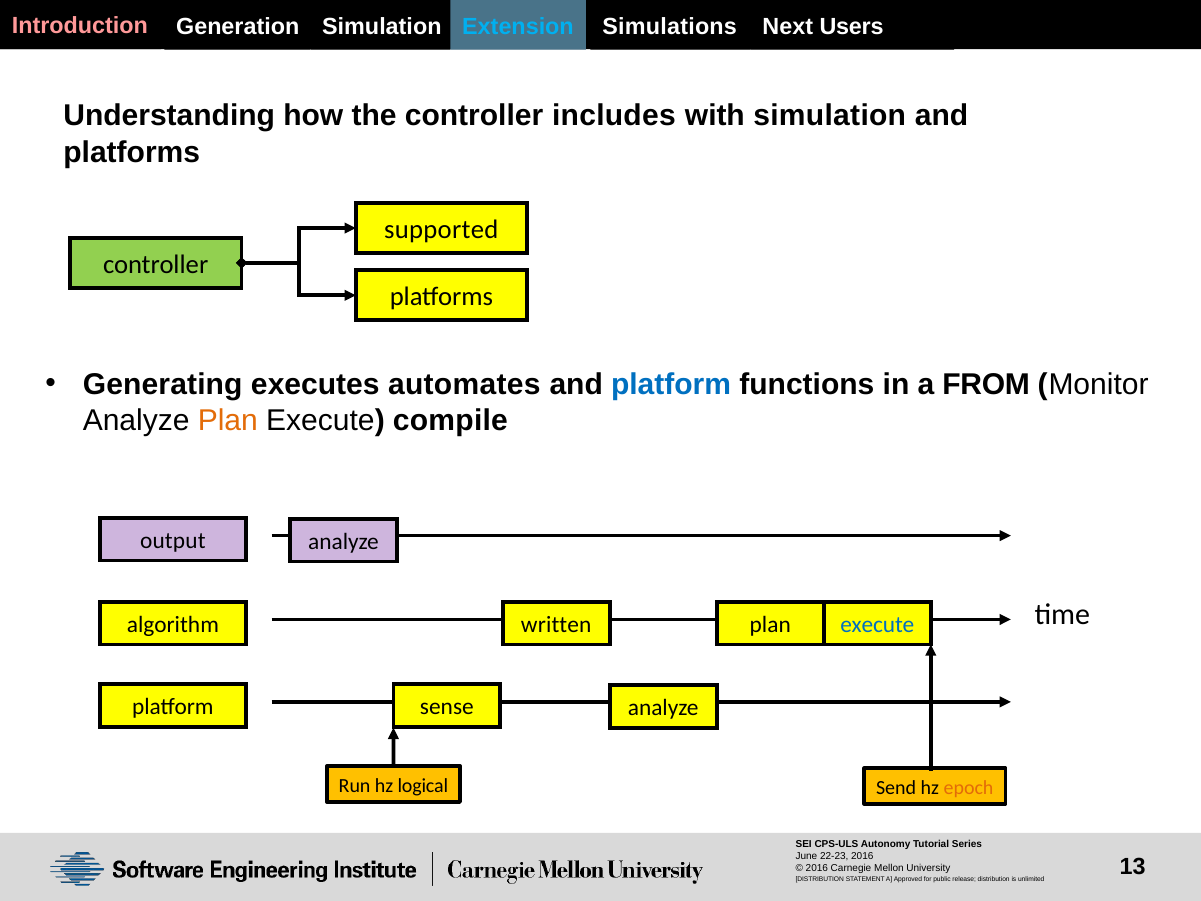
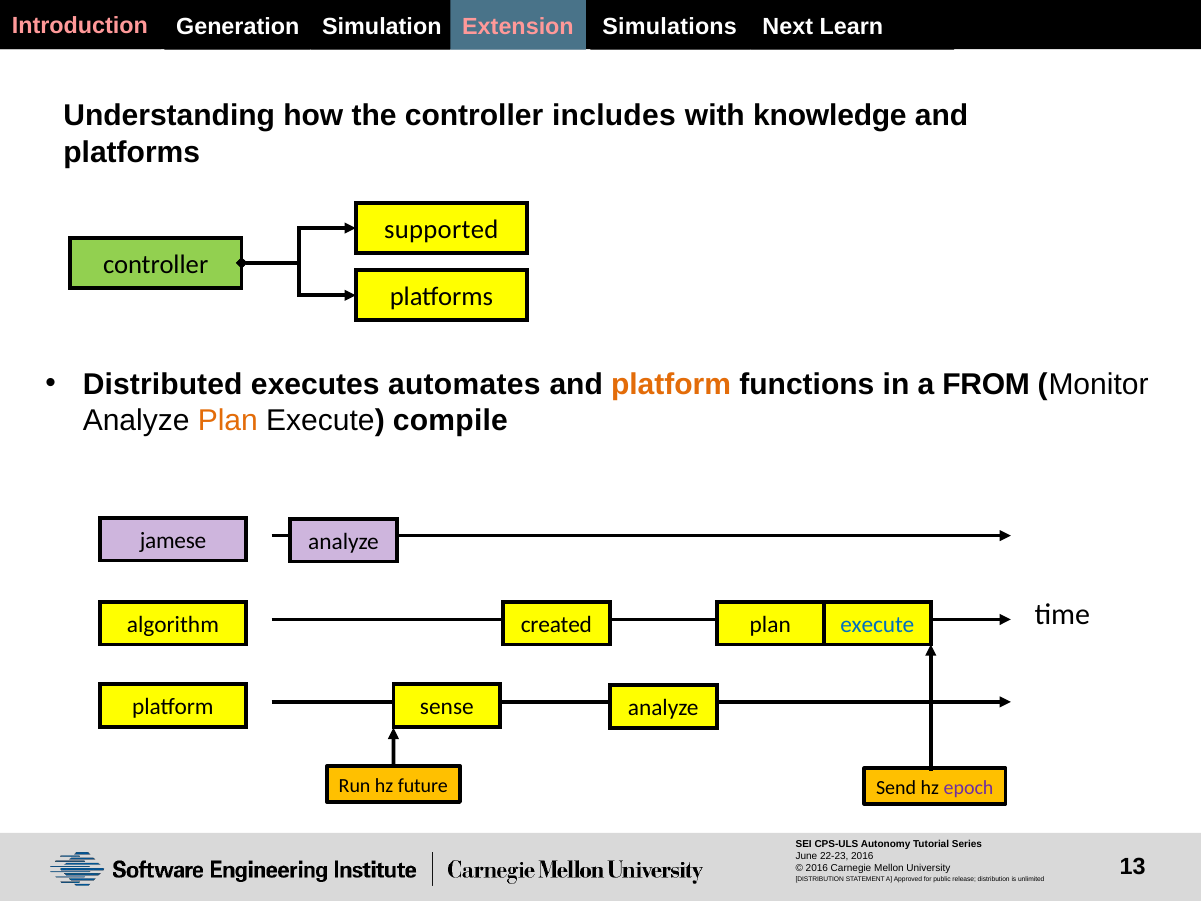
Users: Users -> Learn (851, 26)
Extension colour: light blue -> pink (518, 26)
with simulation: simulation -> knowledge (830, 116)
Generating: Generating -> Distributed (163, 384)
platform colour: blue -> orange (671, 384)
output: output -> jamese (173, 541)
written: written -> created (556, 625)
logical: logical -> future (423, 785)
epoch colour: orange -> purple (969, 787)
